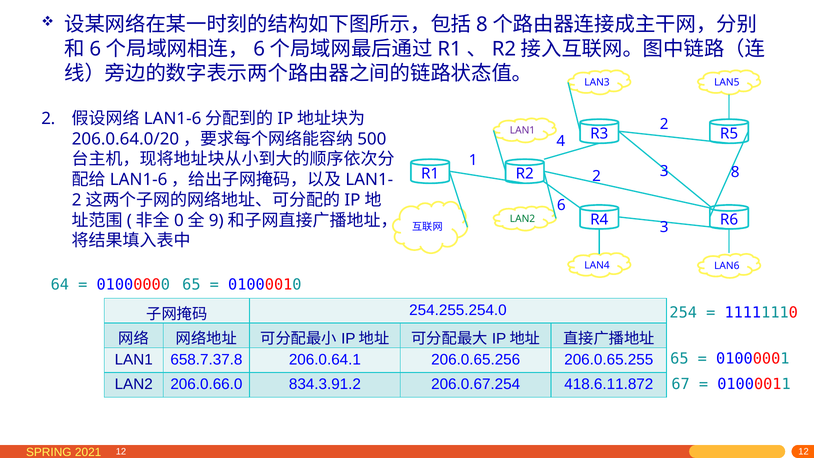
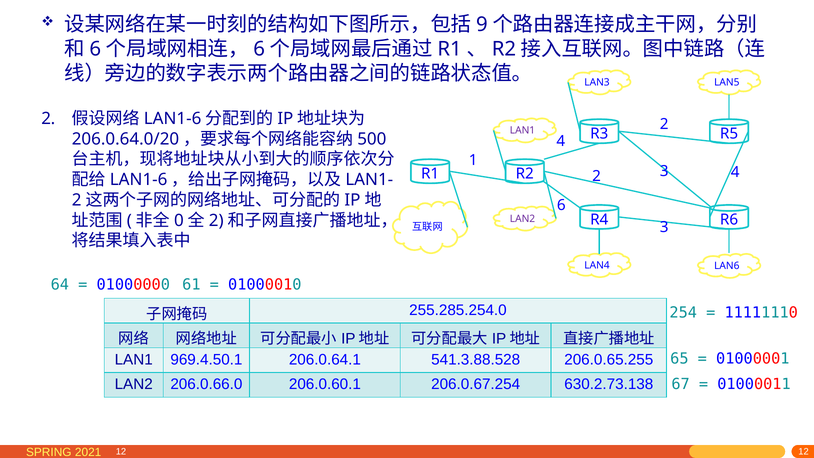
8: 8 -> 9 (482, 24)
2 8: 8 -> 4 (735, 172)
9: 9 -> 2 (216, 220)
LAN2 colour: green -> purple (523, 219)
01000000 65: 65 -> 61 (191, 284)
254.255.254.0: 254.255.254.0 -> 255.285.254.0 (458, 310)
658.7.37.8: 658.7.37.8 -> 969.4.50.1 (206, 360)
206.0.65.256: 206.0.65.256 -> 541.3.88.528 (476, 360)
834.3.91.2: 834.3.91.2 -> 206.0.60.1 (325, 384)
418.6.11.872: 418.6.11.872 -> 630.2.73.138 (609, 384)
